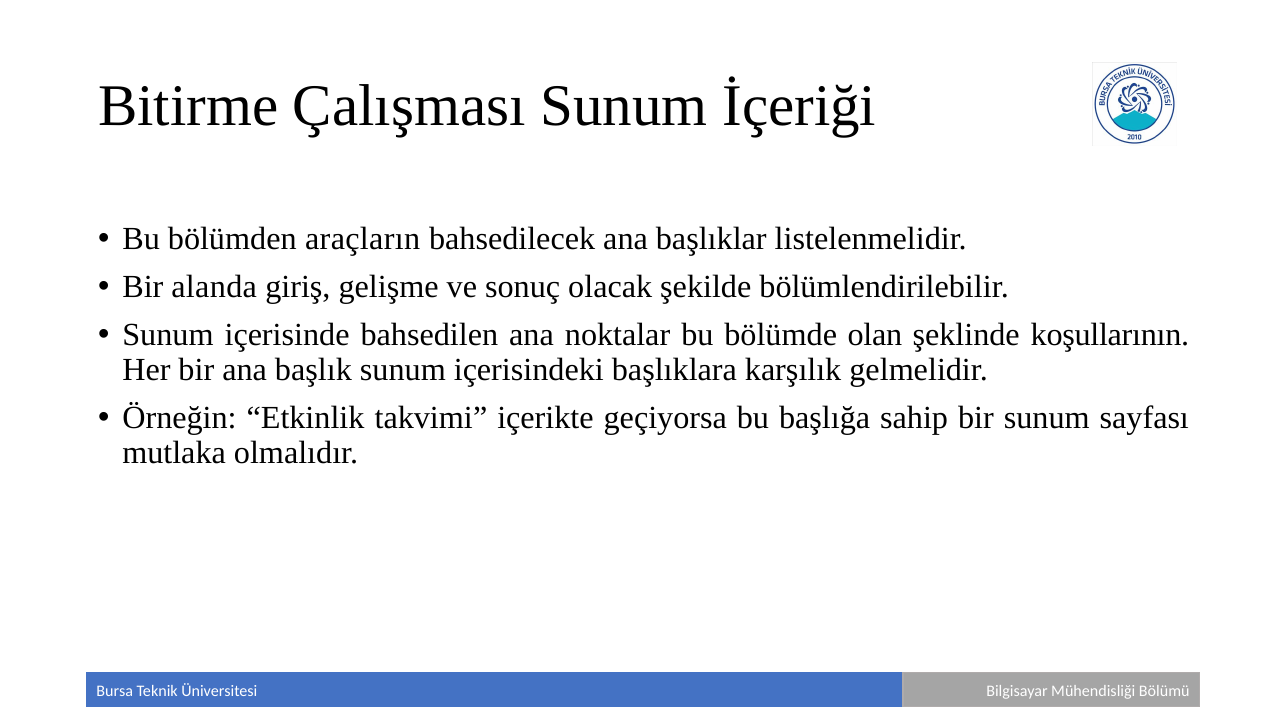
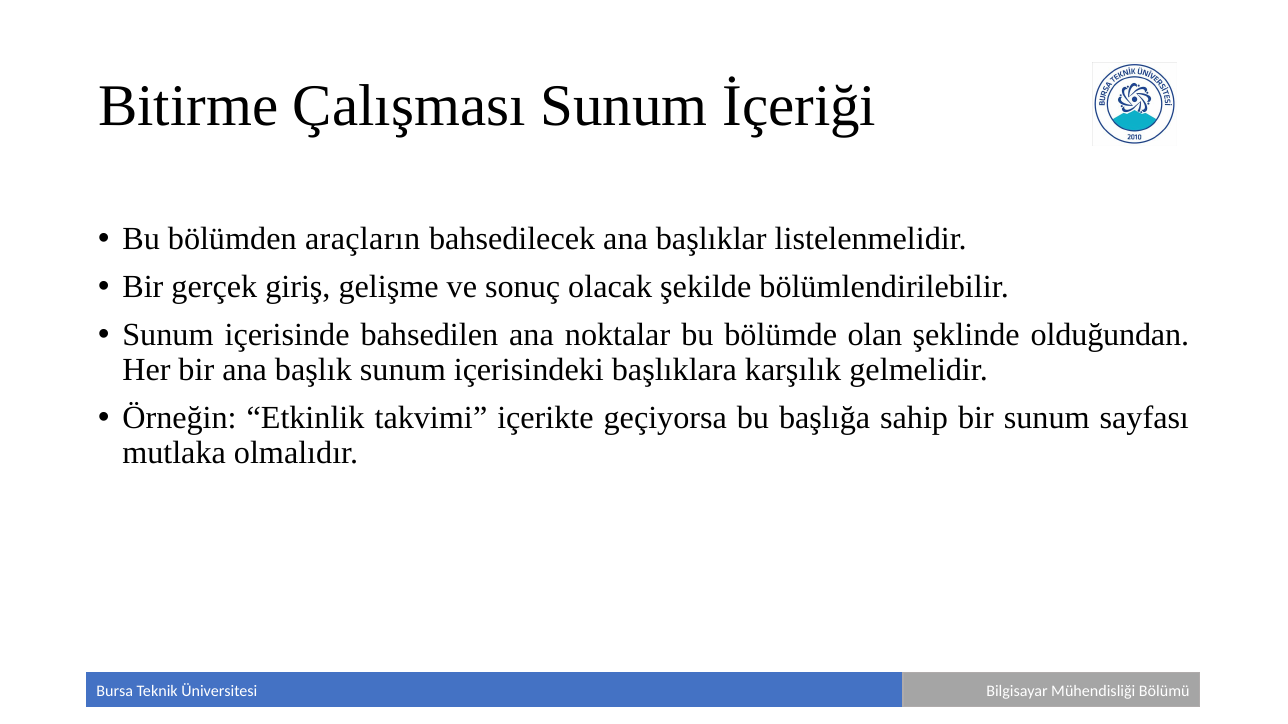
alanda: alanda -> gerçek (214, 287)
koşullarının: koşullarının -> olduğundan (1110, 335)
